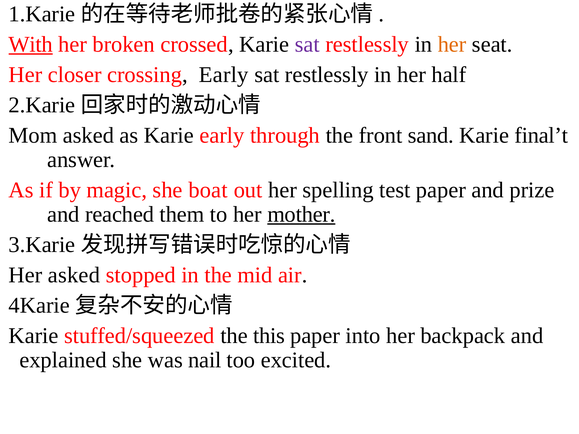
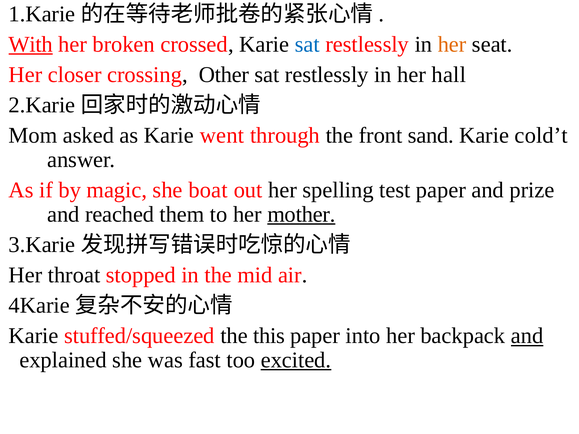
sat colour: purple -> blue (307, 44)
crossing Early: Early -> Other (224, 75)
half: half -> hall (449, 75)
Karie early: early -> went (222, 136)
final’t: final’t -> cold’t (541, 136)
Her asked: asked -> throat (74, 275)
and underline: none -> present (527, 336)
nail: nail -> fast (205, 360)
excited underline: none -> present (296, 360)
